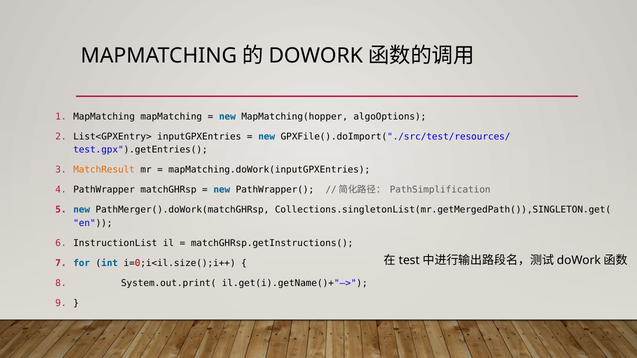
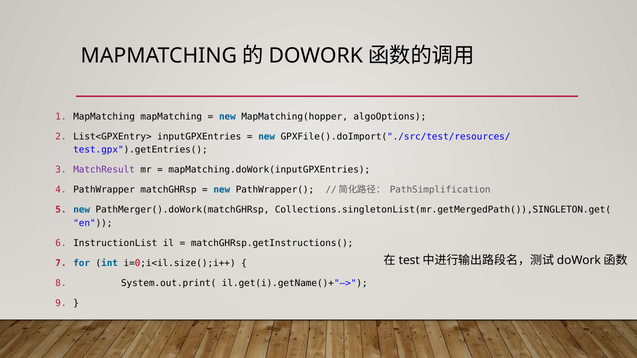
MatchResult colour: orange -> purple (104, 170)
